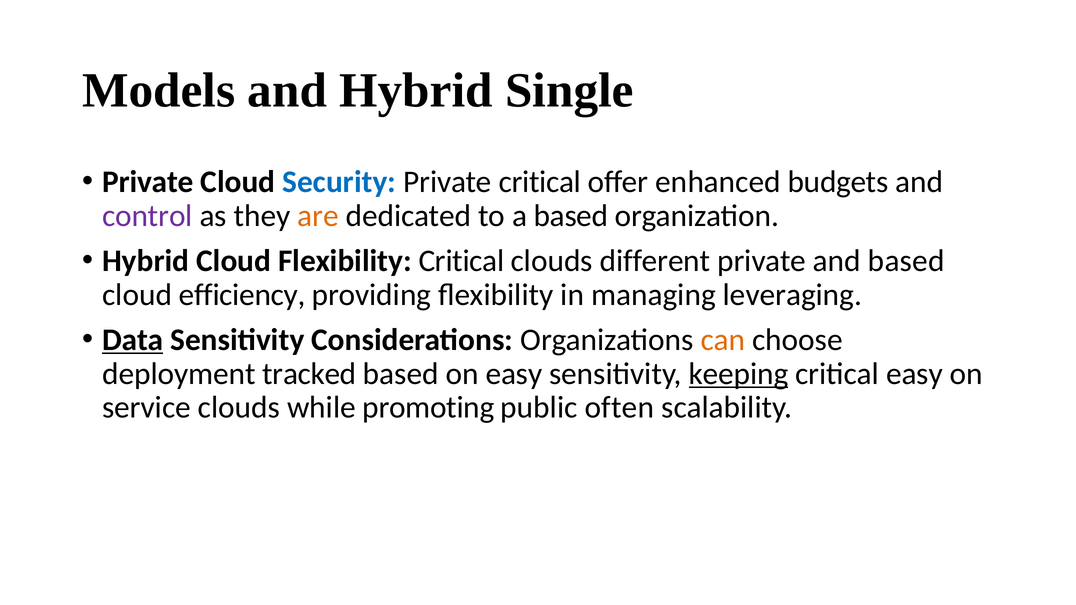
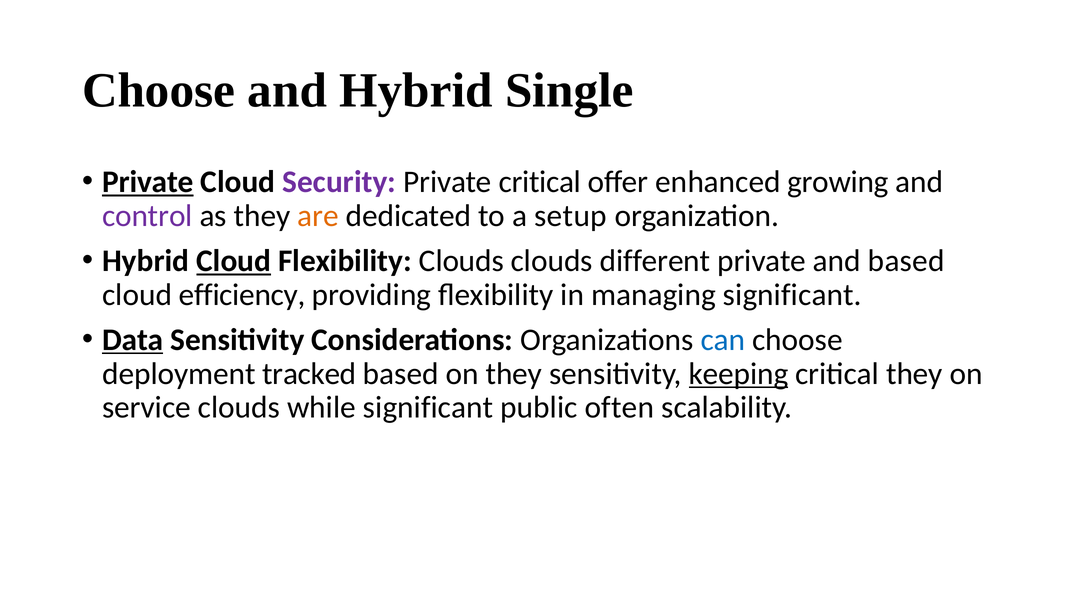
Models: Models -> Choose (159, 90)
Private underline: none -> present (148, 182)
Security colour: blue -> purple (339, 182)
budgets: budgets -> growing (838, 182)
a based: based -> setup (571, 216)
Cloud underline: none -> present (234, 261)
Flexibility Critical: Critical -> Clouds (461, 261)
managing leveraging: leveraging -> significant (792, 295)
can colour: orange -> blue (723, 340)
on easy: easy -> they (514, 374)
critical easy: easy -> they (914, 374)
while promoting: promoting -> significant (428, 408)
